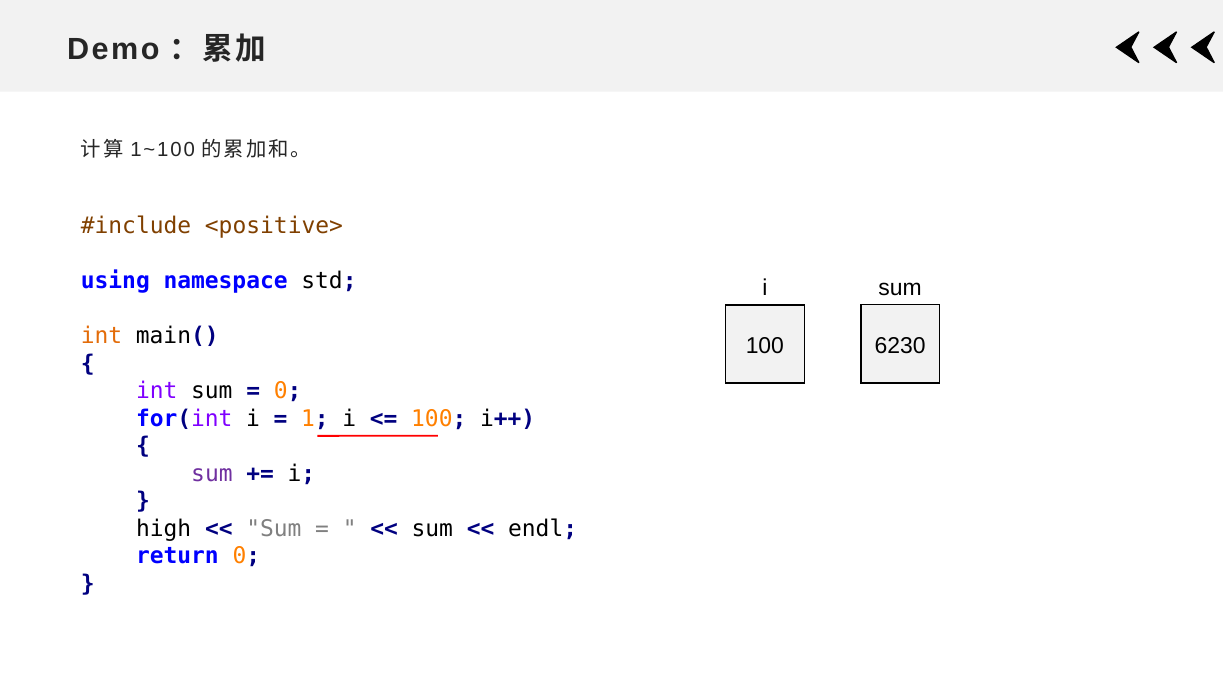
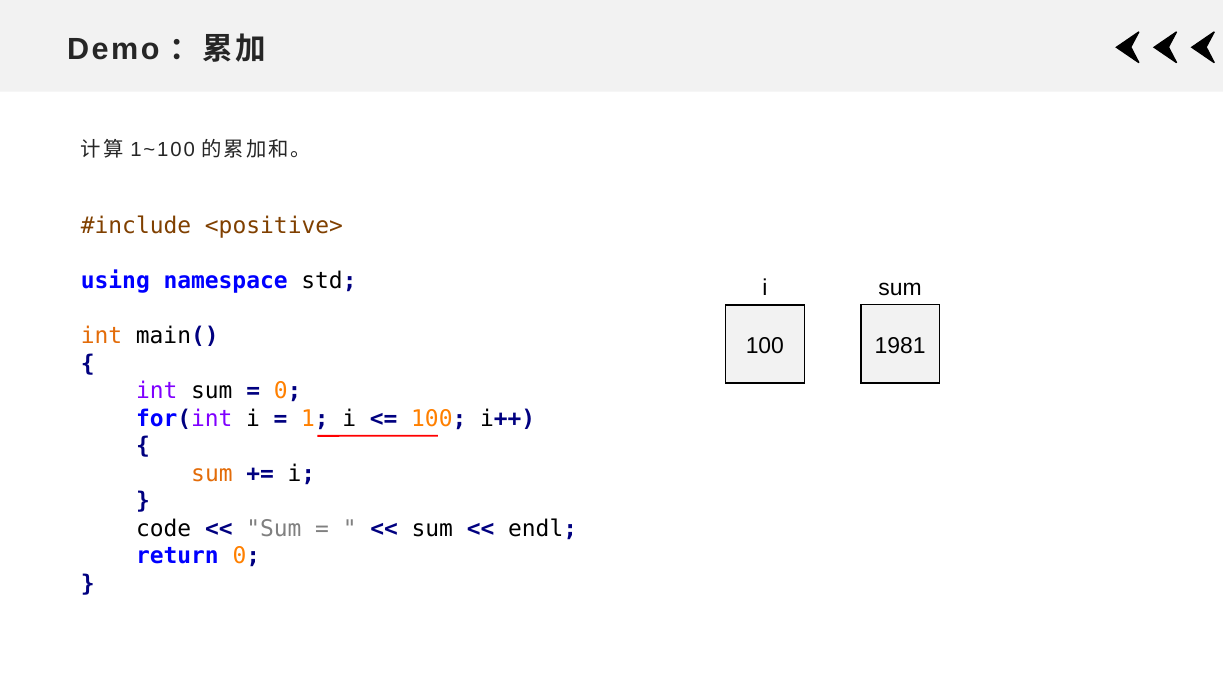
6230: 6230 -> 1981 (900, 345)
sum colour: purple -> orange (212, 474)
high: high -> code (164, 529)
